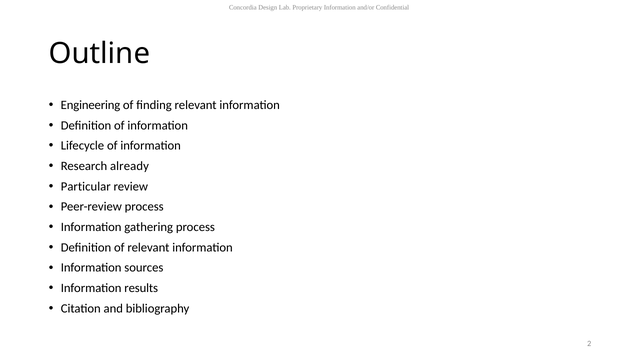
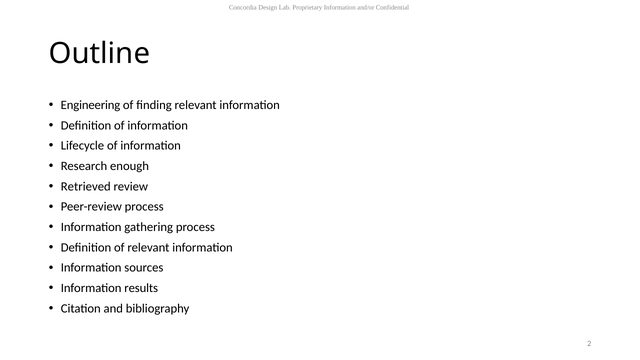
already: already -> enough (130, 166)
Particular: Particular -> Retrieved (86, 186)
